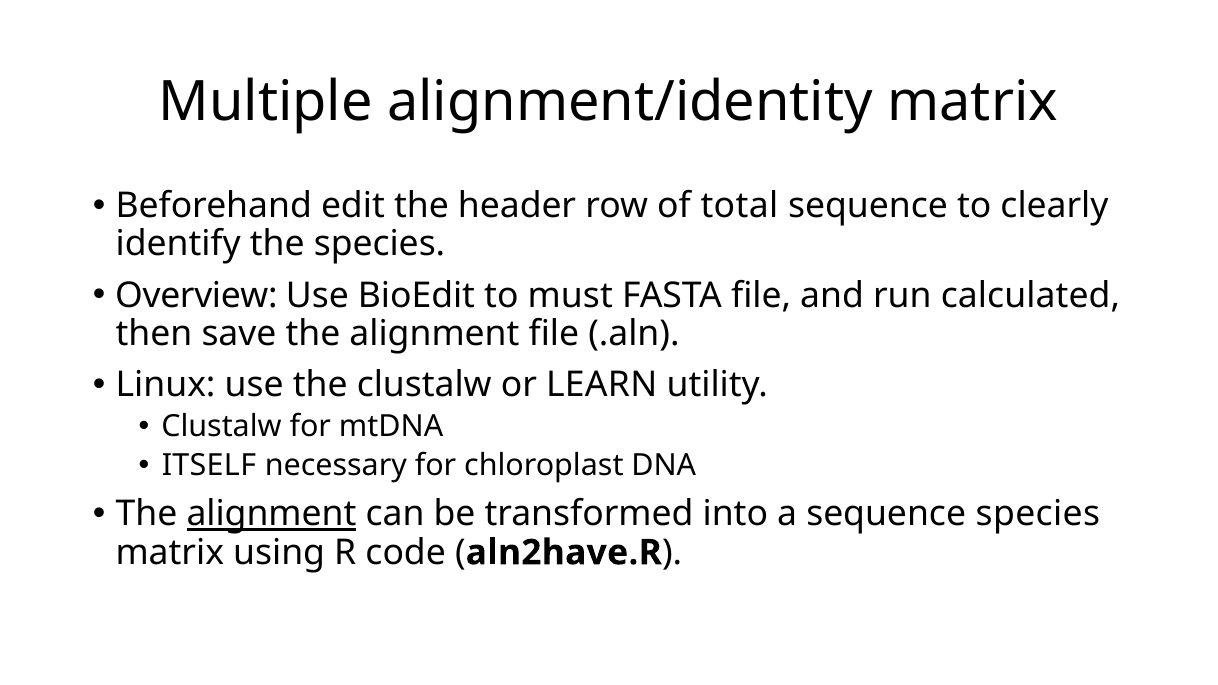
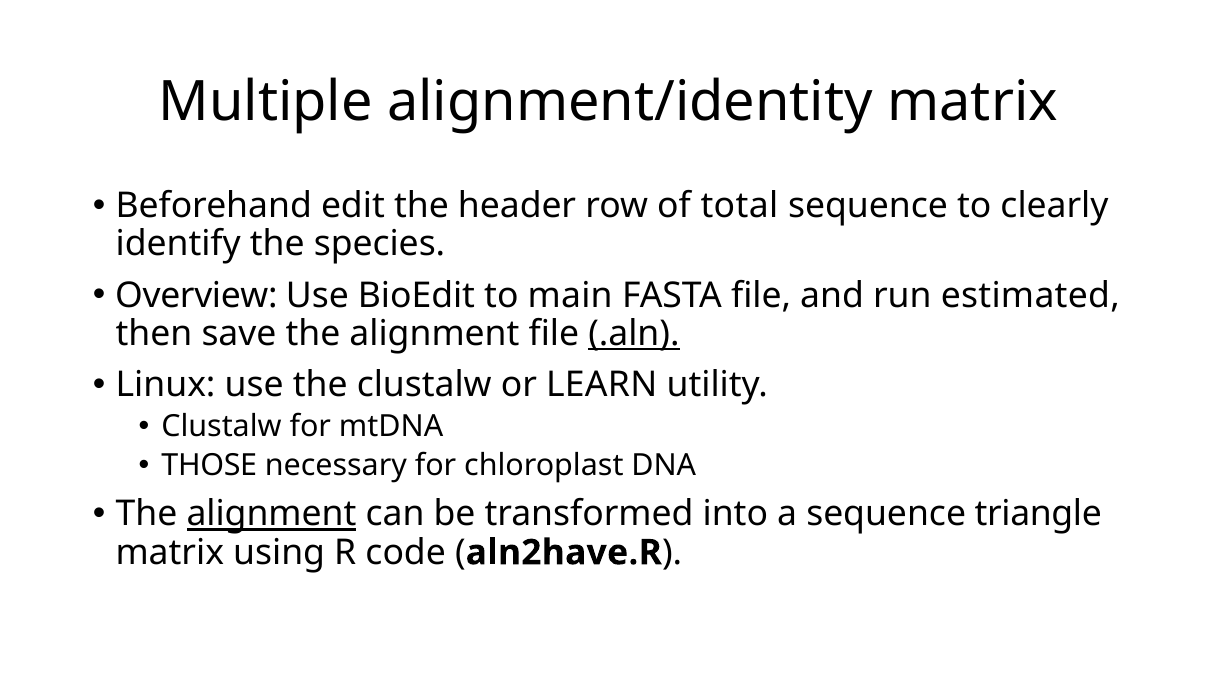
must: must -> main (570, 295)
calculated: calculated -> estimated (1030, 295)
.aln underline: none -> present (634, 334)
ITSELF: ITSELF -> THOSE (209, 466)
sequence species: species -> triangle (1038, 514)
